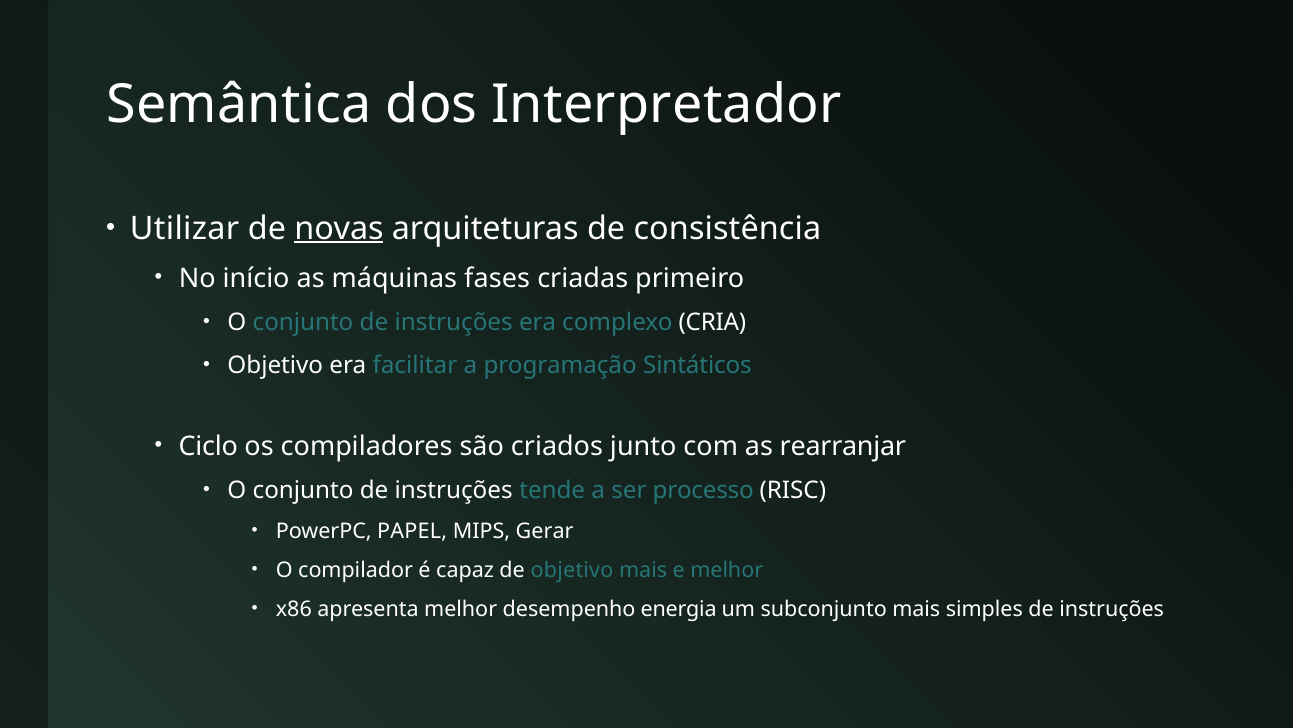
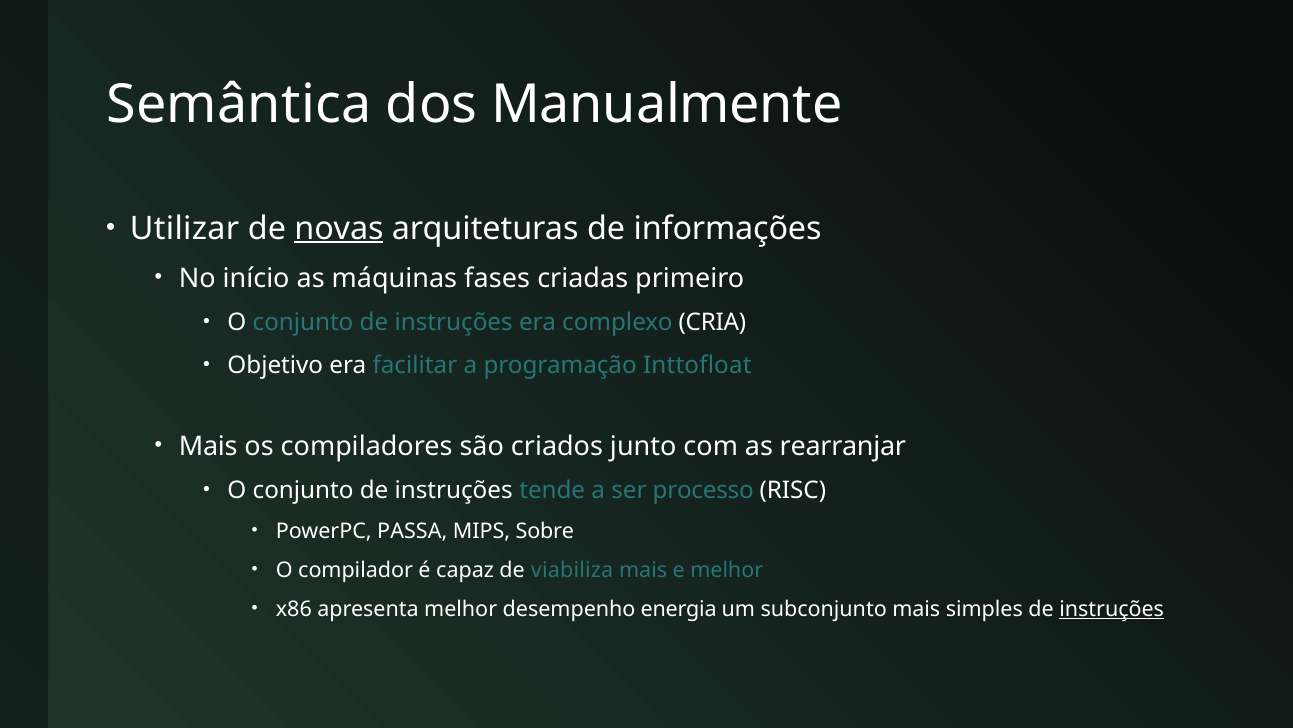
Interpretador: Interpretador -> Manualmente (667, 105)
consistência: consistência -> informações (728, 228)
Sintáticos: Sintáticos -> Inttofloat (697, 365)
Ciclo: Ciclo -> Mais (208, 446)
PAPEL: PAPEL -> PASSA (412, 531)
Gerar: Gerar -> Sobre (545, 531)
de objetivo: objetivo -> viabiliza (572, 570)
instruções underline: none -> present (1112, 609)
